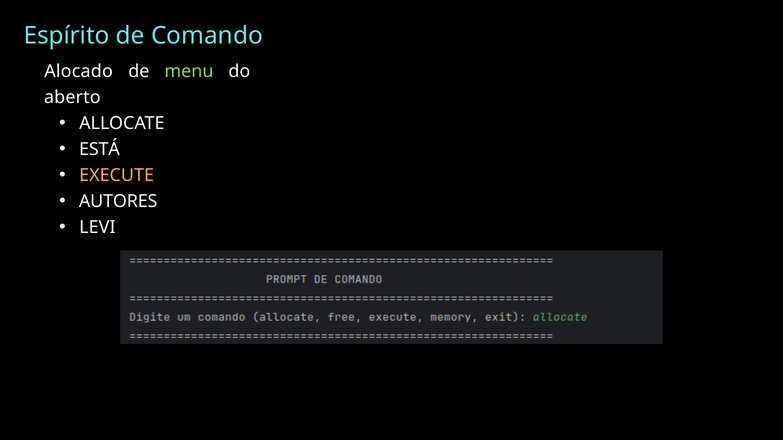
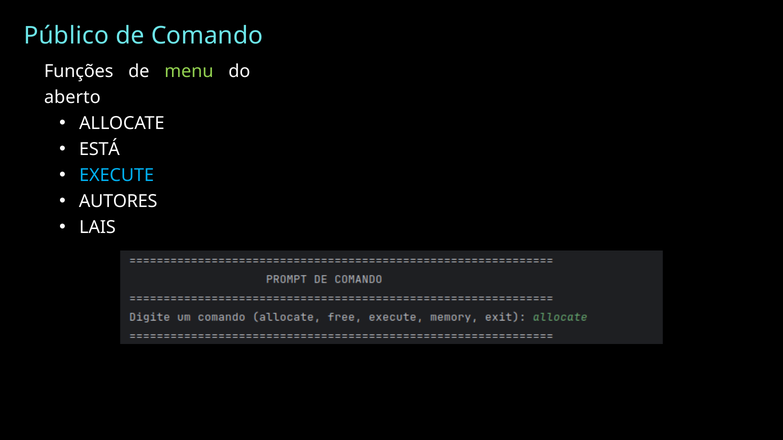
Espírito: Espírito -> Público (66, 36)
Alocado: Alocado -> Funções (79, 72)
EXECUTE colour: pink -> light blue (117, 176)
LEVI: LEVI -> LAIS (97, 228)
